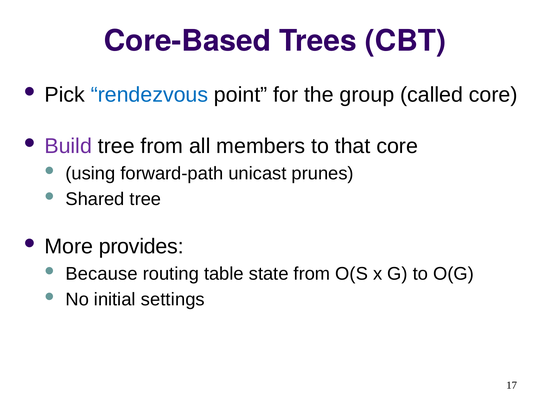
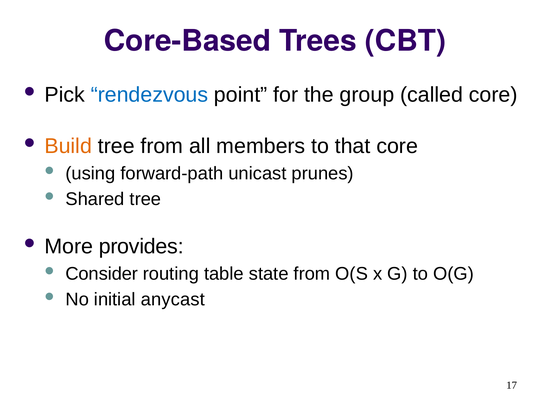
Build colour: purple -> orange (68, 146)
Because: Because -> Consider (102, 274)
settings: settings -> anycast (173, 300)
